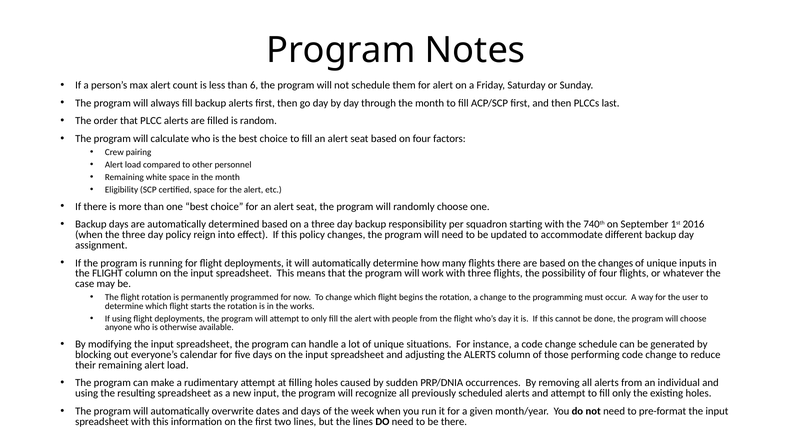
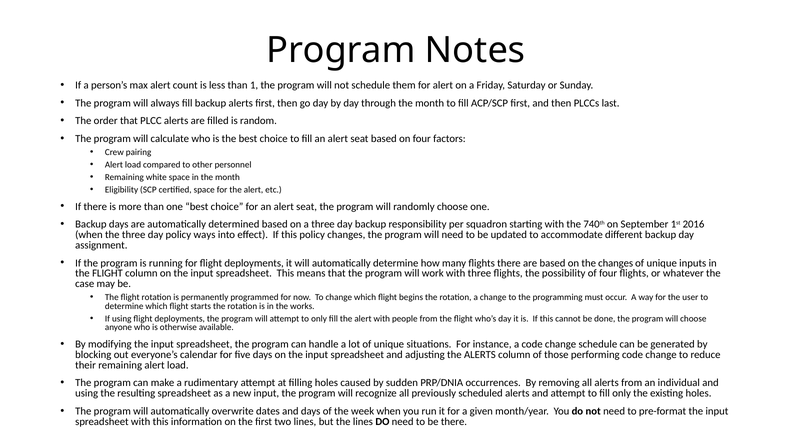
6: 6 -> 1 (254, 85)
reign: reign -> ways (204, 235)
